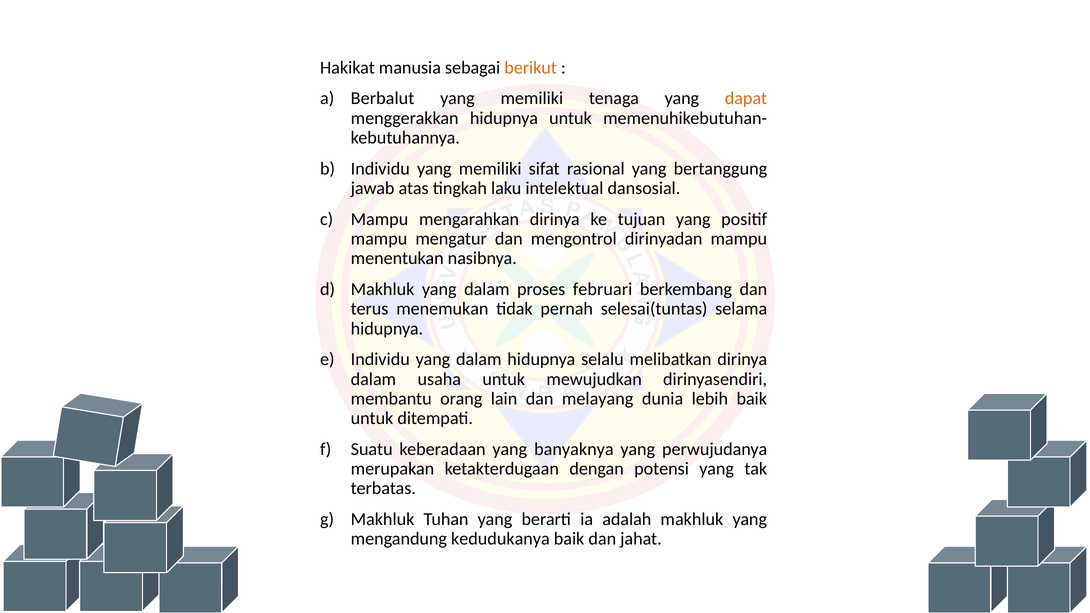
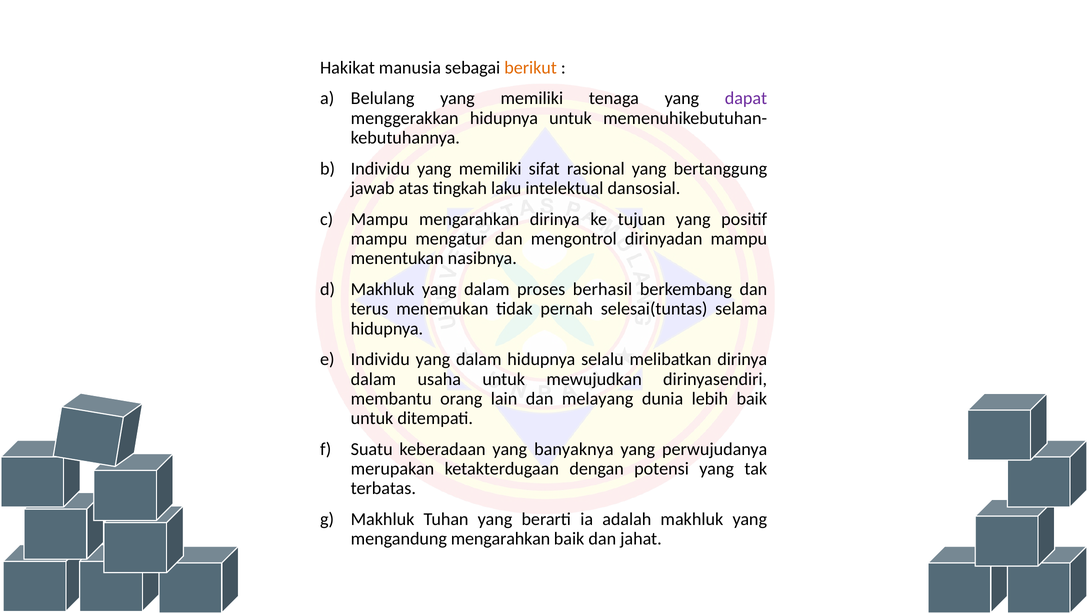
Berbalut: Berbalut -> Belulang (383, 99)
dapat colour: orange -> purple (746, 99)
februari: februari -> berhasil (603, 289)
mengandung kedudukanya: kedudukanya -> mengarahkan (501, 539)
